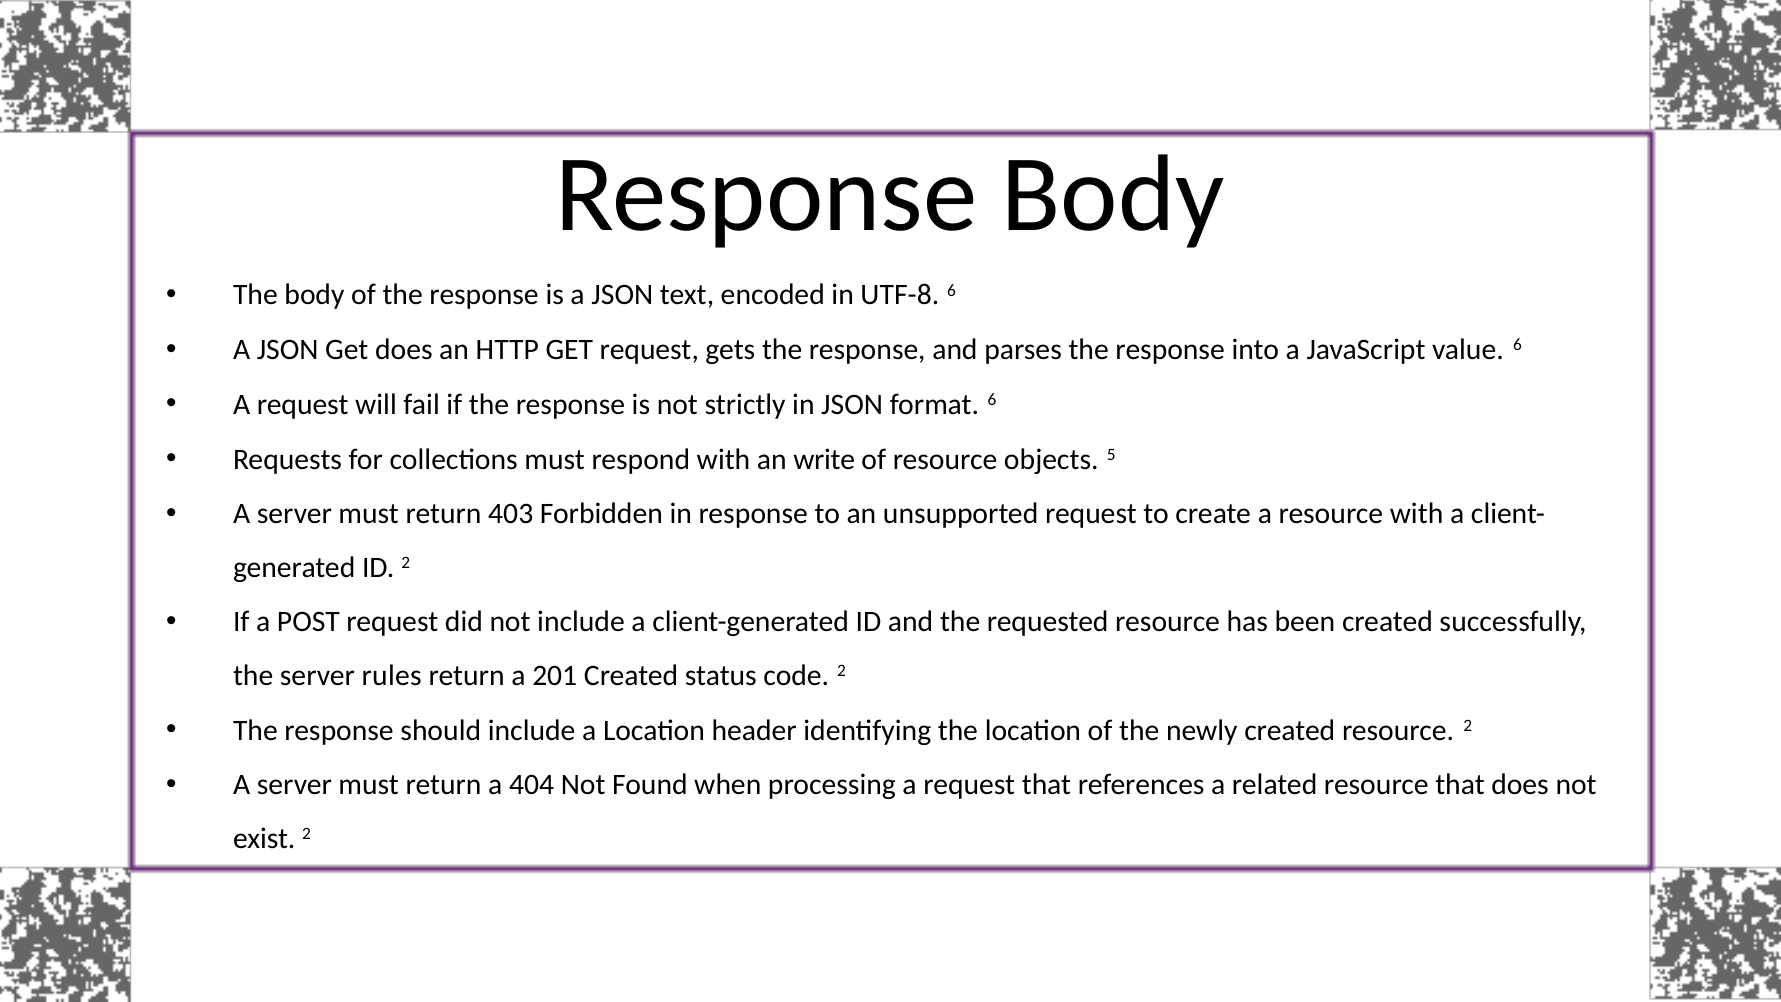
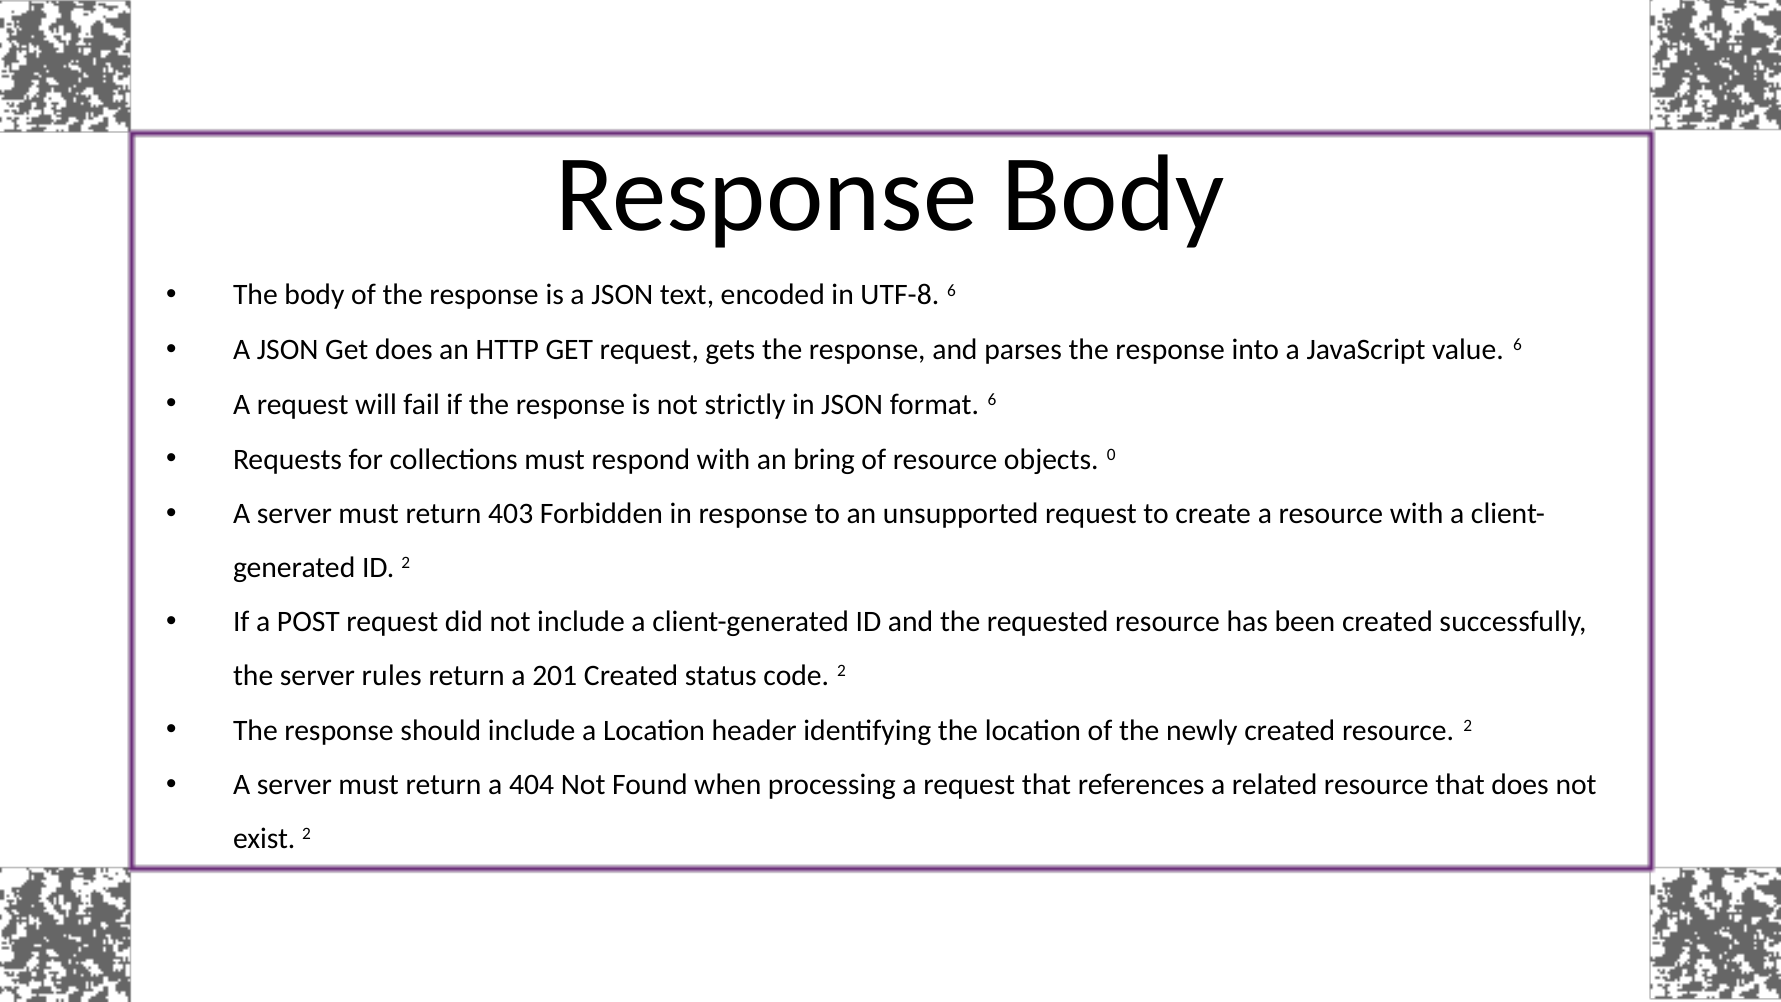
write: write -> bring (824, 459)
5: 5 -> 0 (1111, 454)
